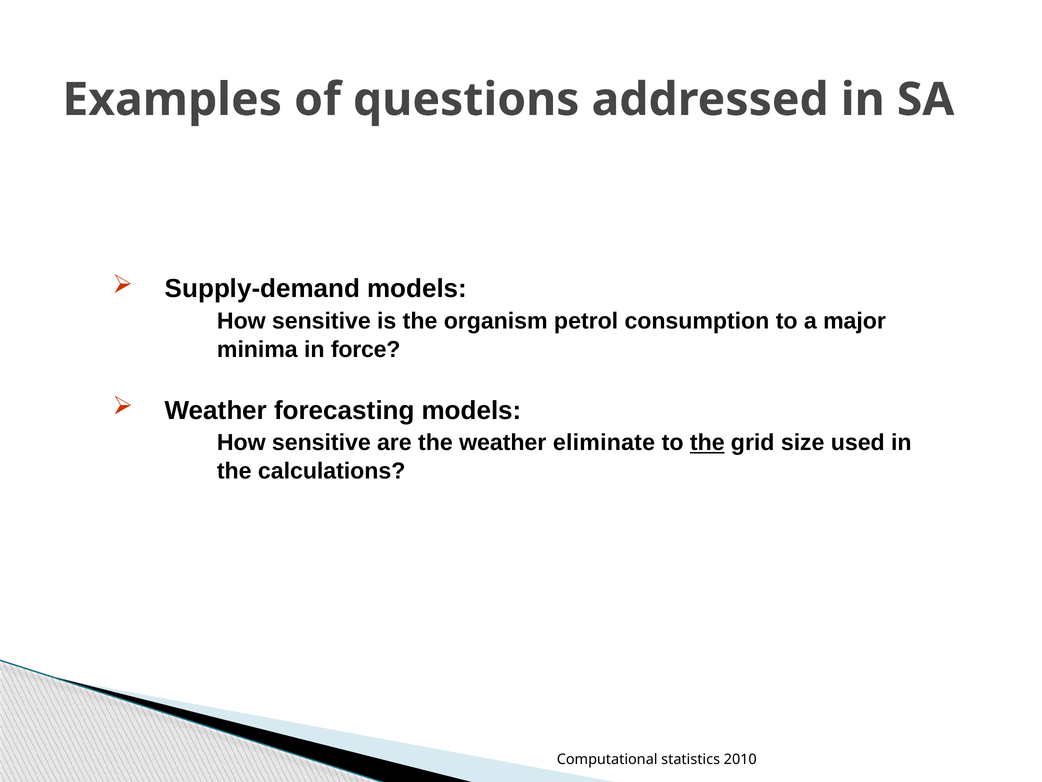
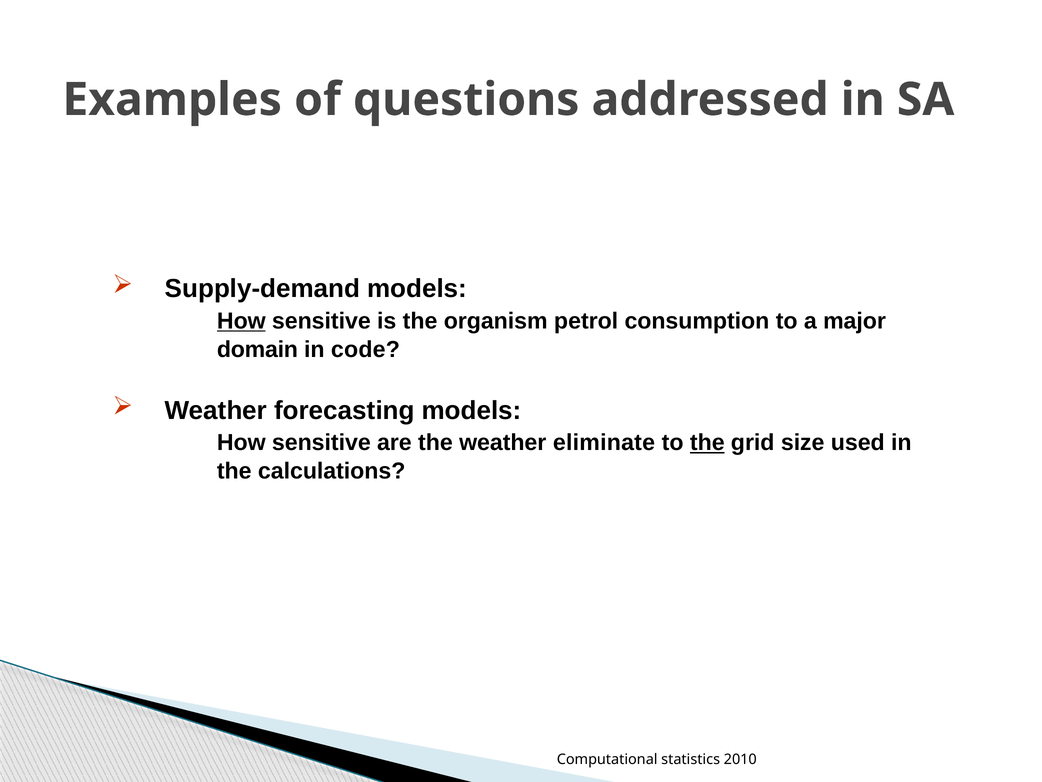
How underline: none -> present (241, 321)
minima: minima -> domain (257, 349)
force: force -> code (365, 349)
